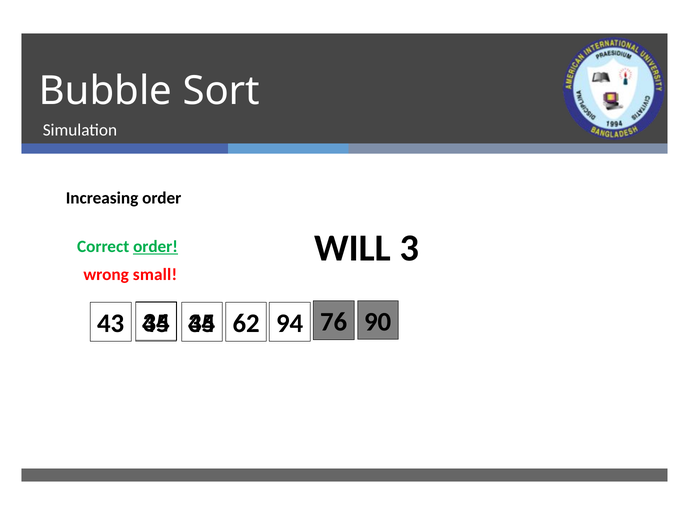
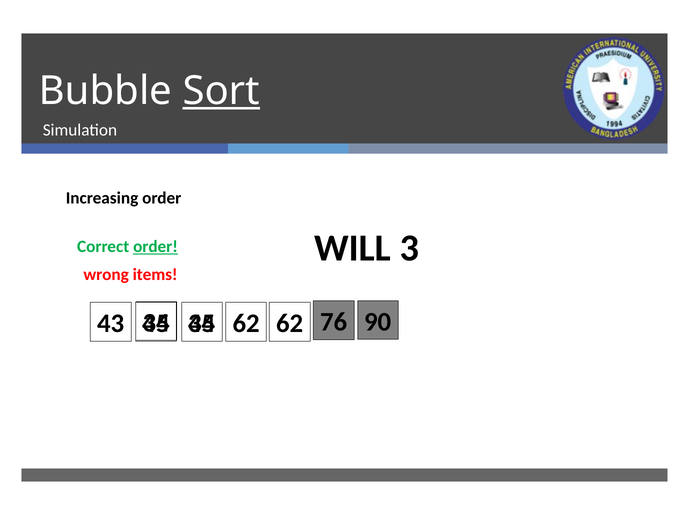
Sort underline: none -> present (221, 91)
small: small -> items (155, 275)
94: 94 -> 62 (290, 324)
